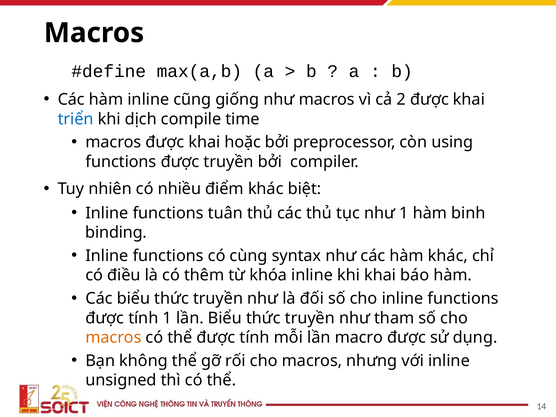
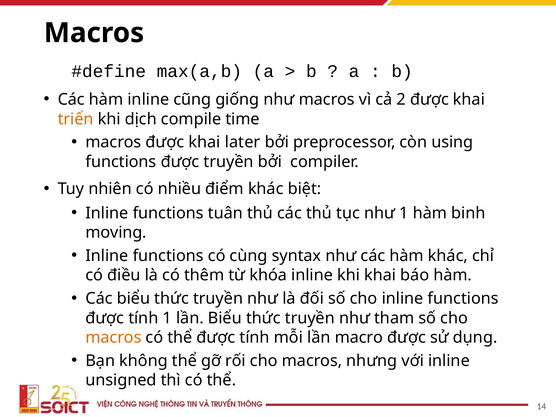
triển colour: blue -> orange (76, 119)
hoặc: hoặc -> later (243, 142)
binding: binding -> moving (116, 233)
